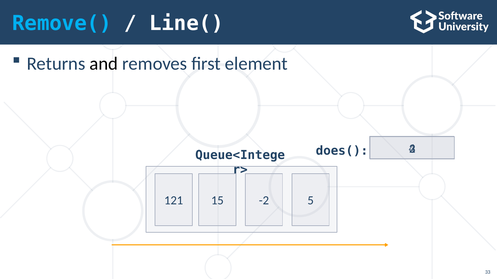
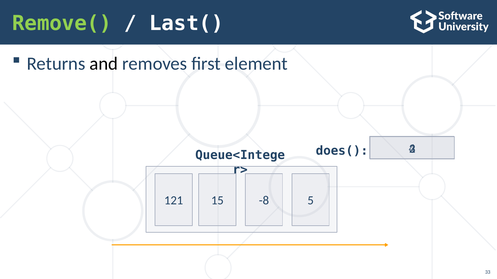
Remove( colour: light blue -> light green (62, 24)
Line(: Line( -> Last( (186, 24)
-2: -2 -> -8 (264, 201)
